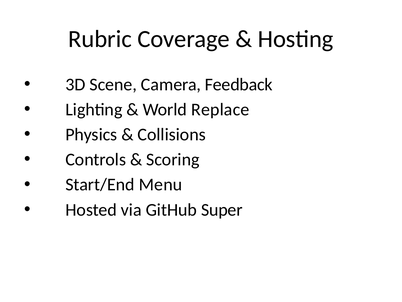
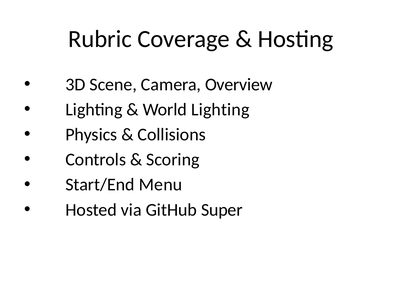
Feedback: Feedback -> Overview (239, 84)
Replace: Replace -> Lighting (220, 109)
